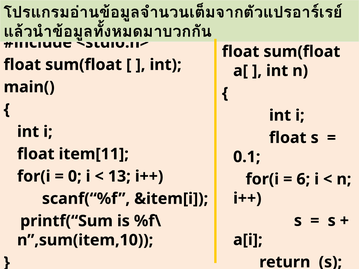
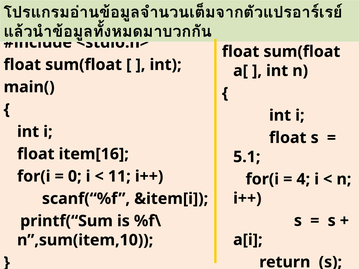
item[11: item[11 -> item[16 (94, 154)
0.1: 0.1 -> 5.1 (247, 157)
13: 13 -> 11 (119, 176)
6: 6 -> 4 (303, 179)
